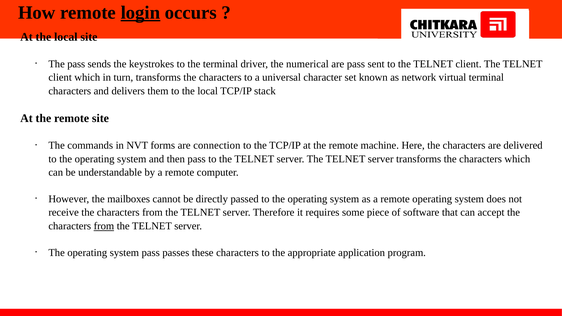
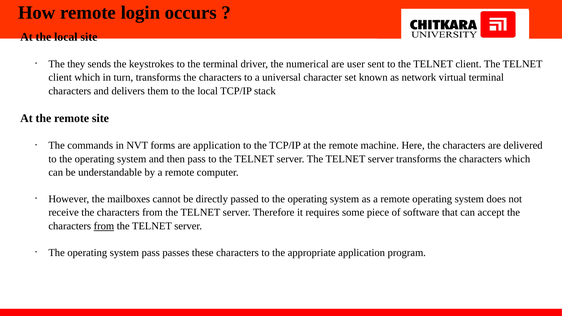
login underline: present -> none (140, 13)
The pass: pass -> they (76, 64)
are pass: pass -> user (356, 64)
are connection: connection -> application (217, 146)
